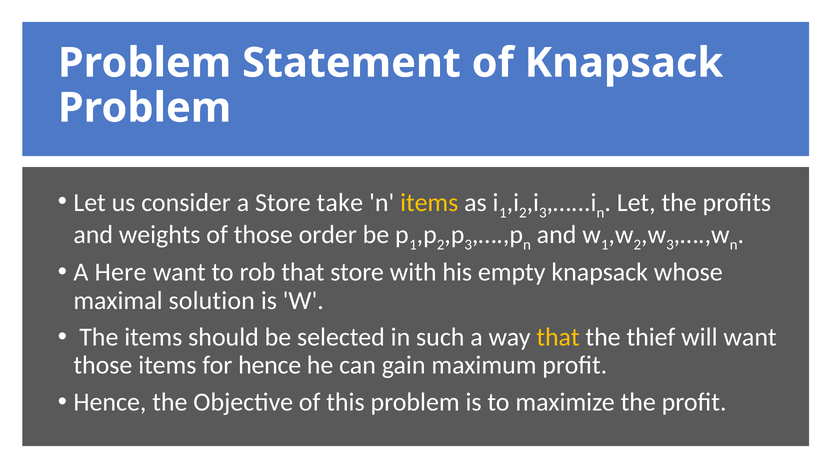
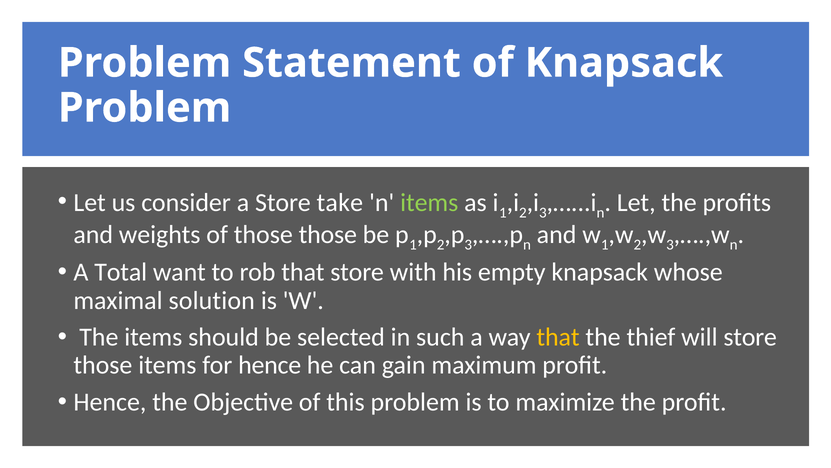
items colour: yellow -> light green (429, 203)
those order: order -> those (328, 235)
Here: Here -> Total (121, 272)
will want: want -> store (750, 337)
